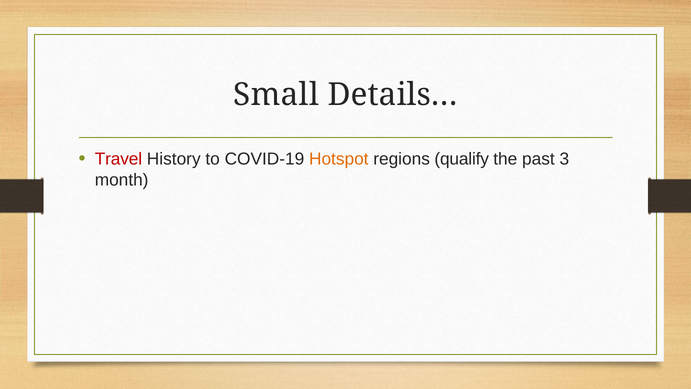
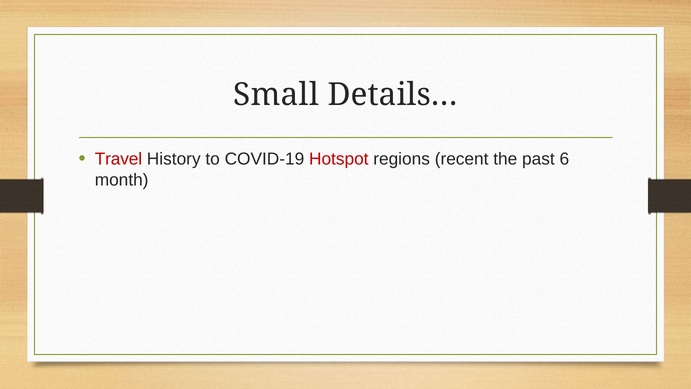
Hotspot colour: orange -> red (339, 159)
qualify: qualify -> recent (462, 159)
3: 3 -> 6 (564, 159)
